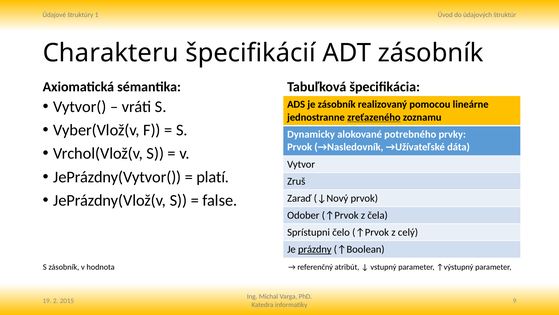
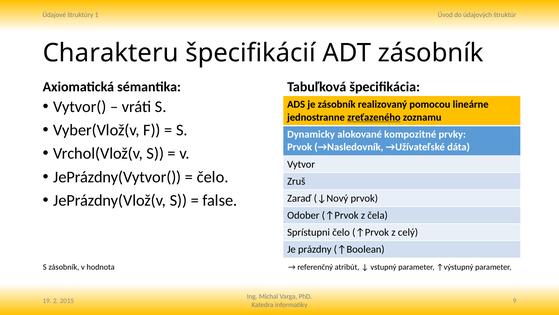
potrebného: potrebného -> kompozitné (410, 134)
platí: platí -> čelo (213, 177)
prázdny underline: present -> none (315, 249)
